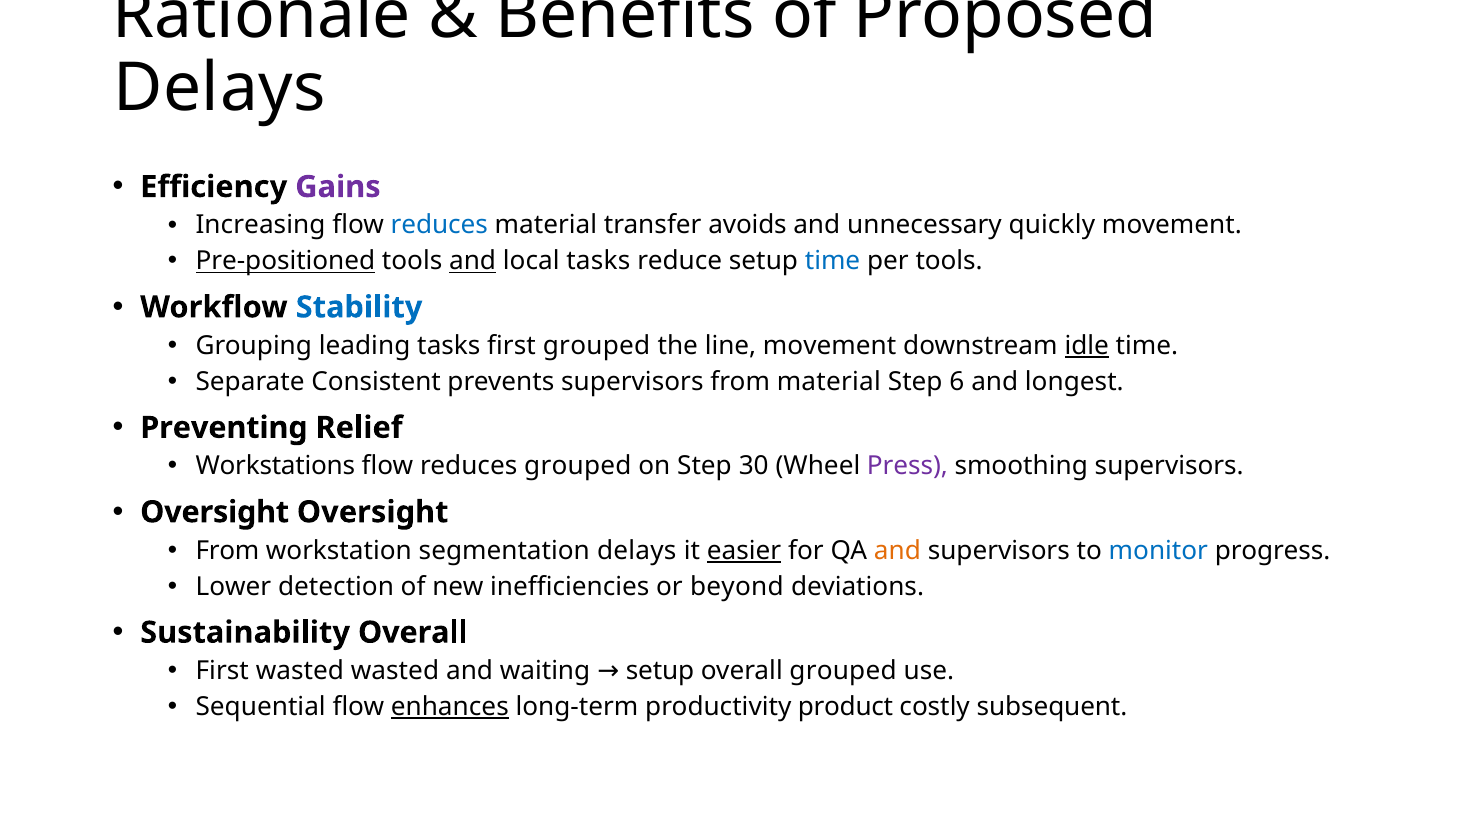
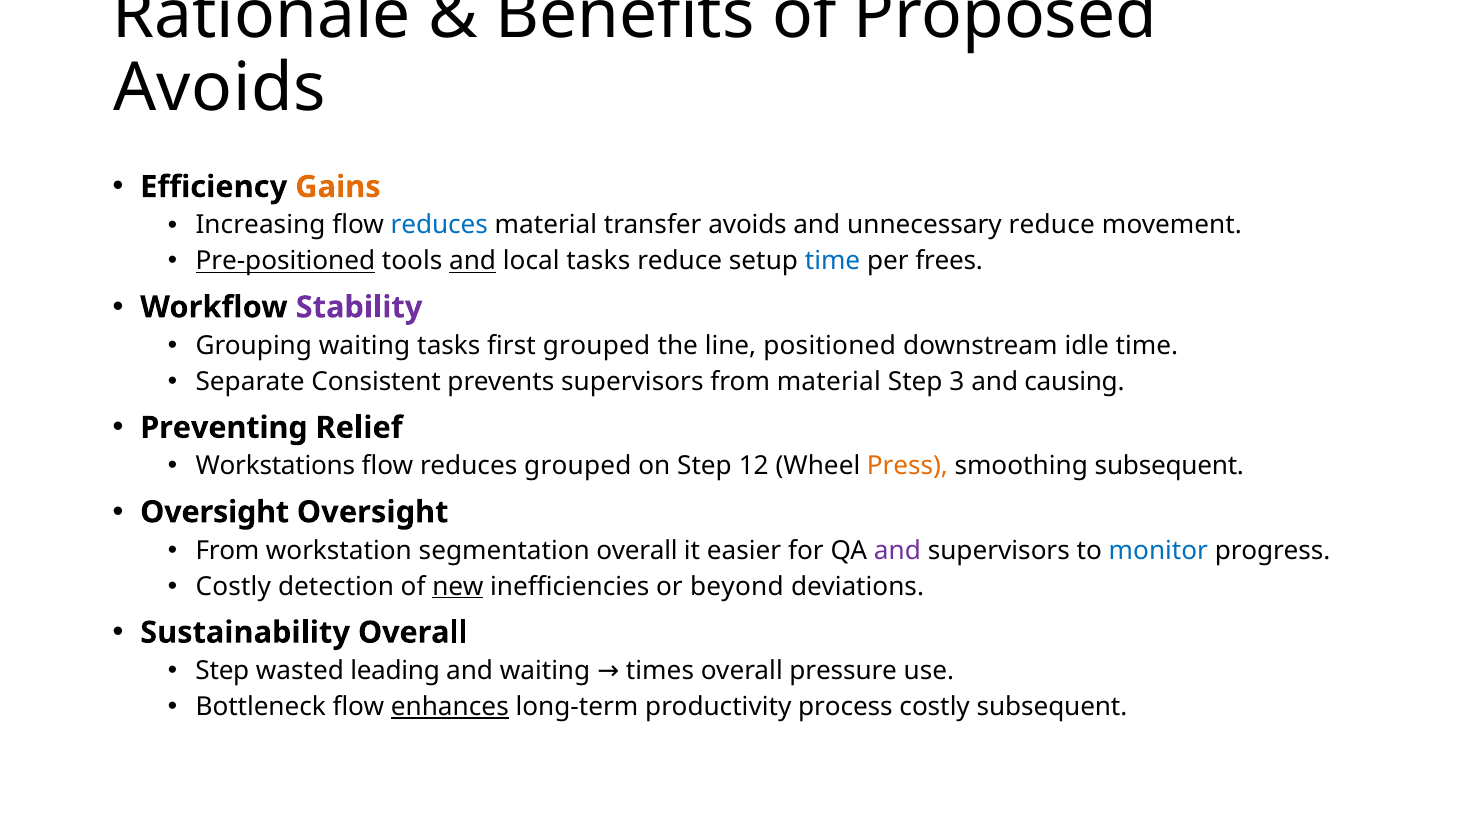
Delays: Delays -> Avoids (220, 88)
Gains colour: purple -> orange (338, 187)
unnecessary quickly: quickly -> reduce (1052, 225)
per tools: tools -> frees (949, 261)
Stability colour: blue -> purple (359, 307)
Grouping leading: leading -> waiting (364, 346)
line movement: movement -> positioned (830, 346)
idle underline: present -> none (1087, 346)
6: 6 -> 3 (957, 382)
longest: longest -> causing (1074, 382)
30: 30 -> 12 (754, 466)
Press colour: purple -> orange (907, 466)
smoothing supervisors: supervisors -> subsequent (1169, 466)
segmentation delays: delays -> overall (637, 551)
easier underline: present -> none (744, 551)
and colour: orange -> purple (897, 551)
Lower: Lower -> Costly (233, 587)
new underline: none -> present (458, 587)
First: First -> Step (222, 671)
wasted wasted: wasted -> leading (395, 671)
waiting setup: setup -> times (660, 671)
overall grouped: grouped -> pressure (843, 671)
Sequential: Sequential -> Bottleneck (261, 707)
product: product -> process (845, 707)
